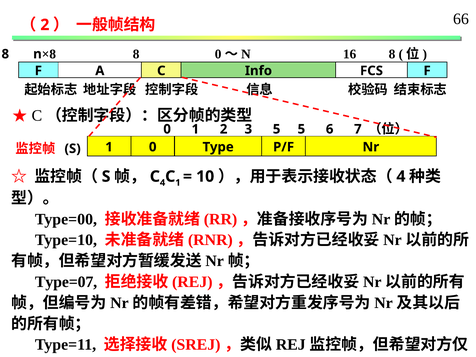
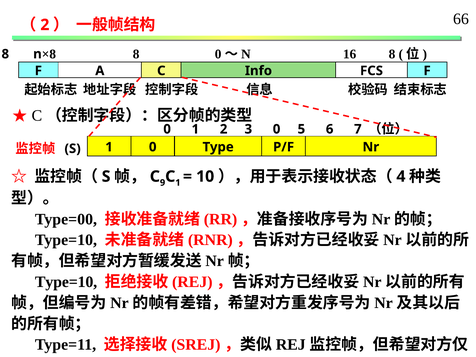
3 5: 5 -> 0 (277, 129)
C 4: 4 -> 9 (163, 183)
Type=07: Type=07 -> Type=10 (66, 282)
